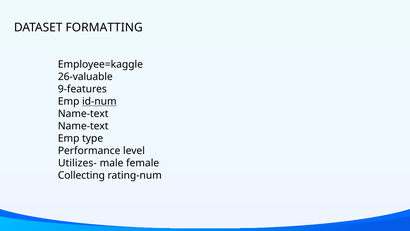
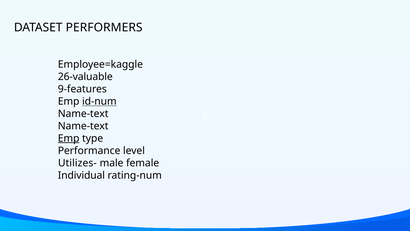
FORMATTING: FORMATTING -> PERFORMERS (104, 27)
Emp underline: none -> present (69, 138)
Collecting: Collecting -> Individual (81, 175)
